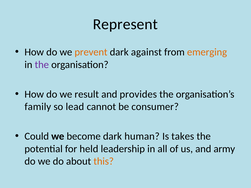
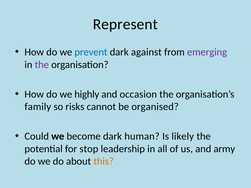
prevent colour: orange -> blue (91, 52)
emerging colour: orange -> purple (207, 52)
result: result -> highly (87, 94)
provides: provides -> occasion (138, 94)
lead: lead -> risks (75, 107)
consumer: consumer -> organised (155, 107)
takes: takes -> likely (183, 136)
held: held -> stop (89, 149)
